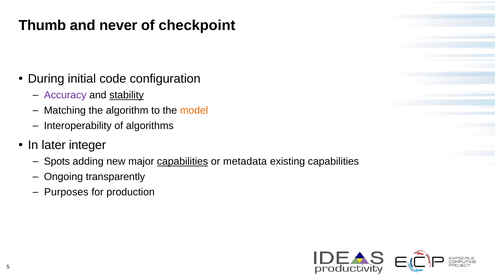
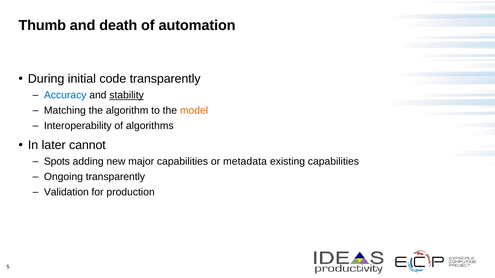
never: never -> death (118, 26)
checkpoint: checkpoint -> automation (197, 26)
code configuration: configuration -> transparently (165, 79)
Accuracy colour: purple -> blue (65, 95)
integer: integer -> cannot (87, 145)
capabilities underline: present -> none (183, 162)
Purposes: Purposes -> Validation (66, 192)
